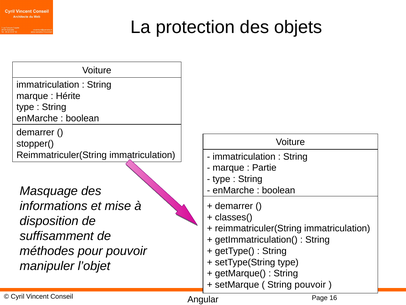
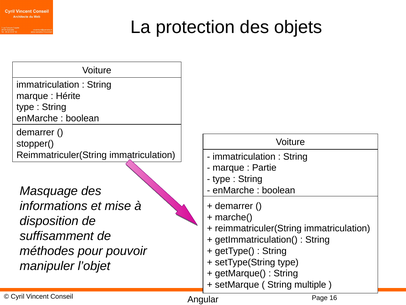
classes(: classes( -> marche( (234, 217)
String pouvoir: pouvoir -> multiple (310, 284)
